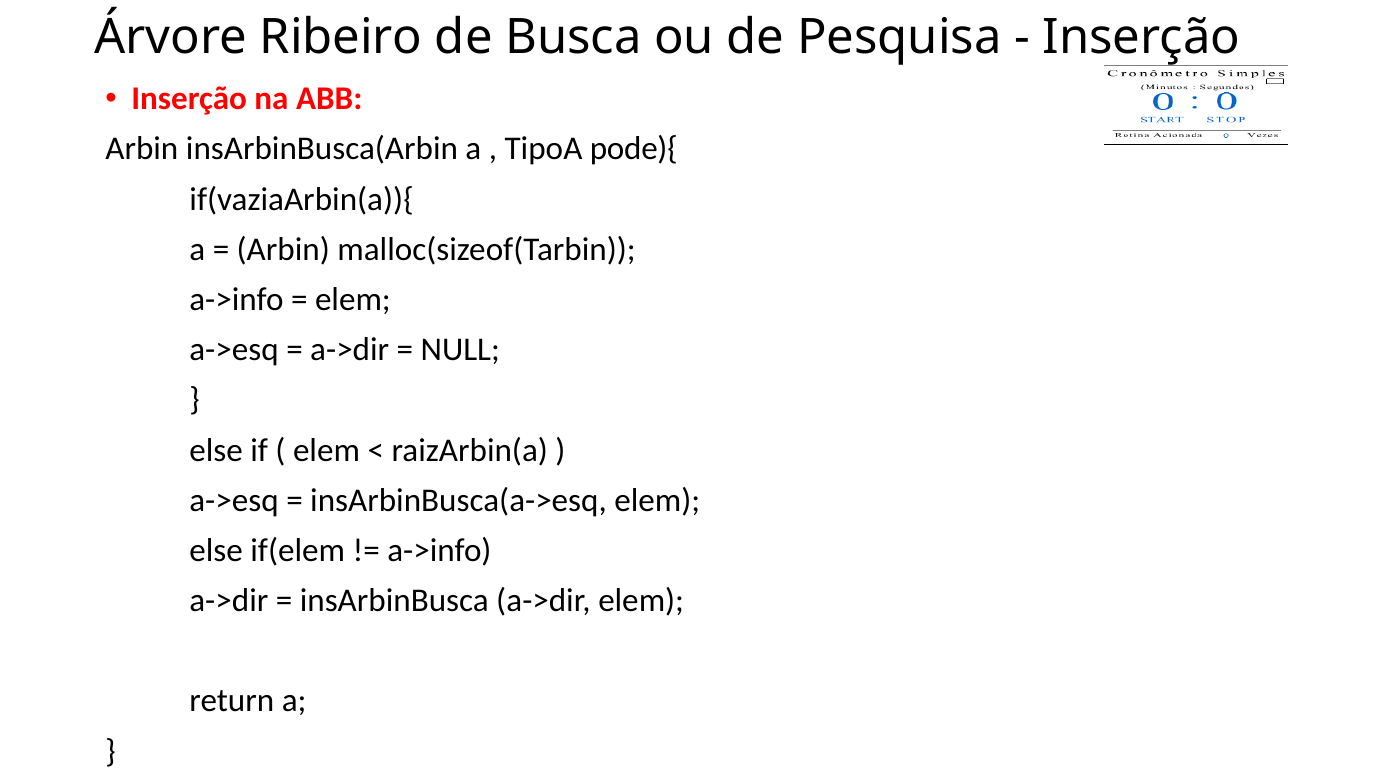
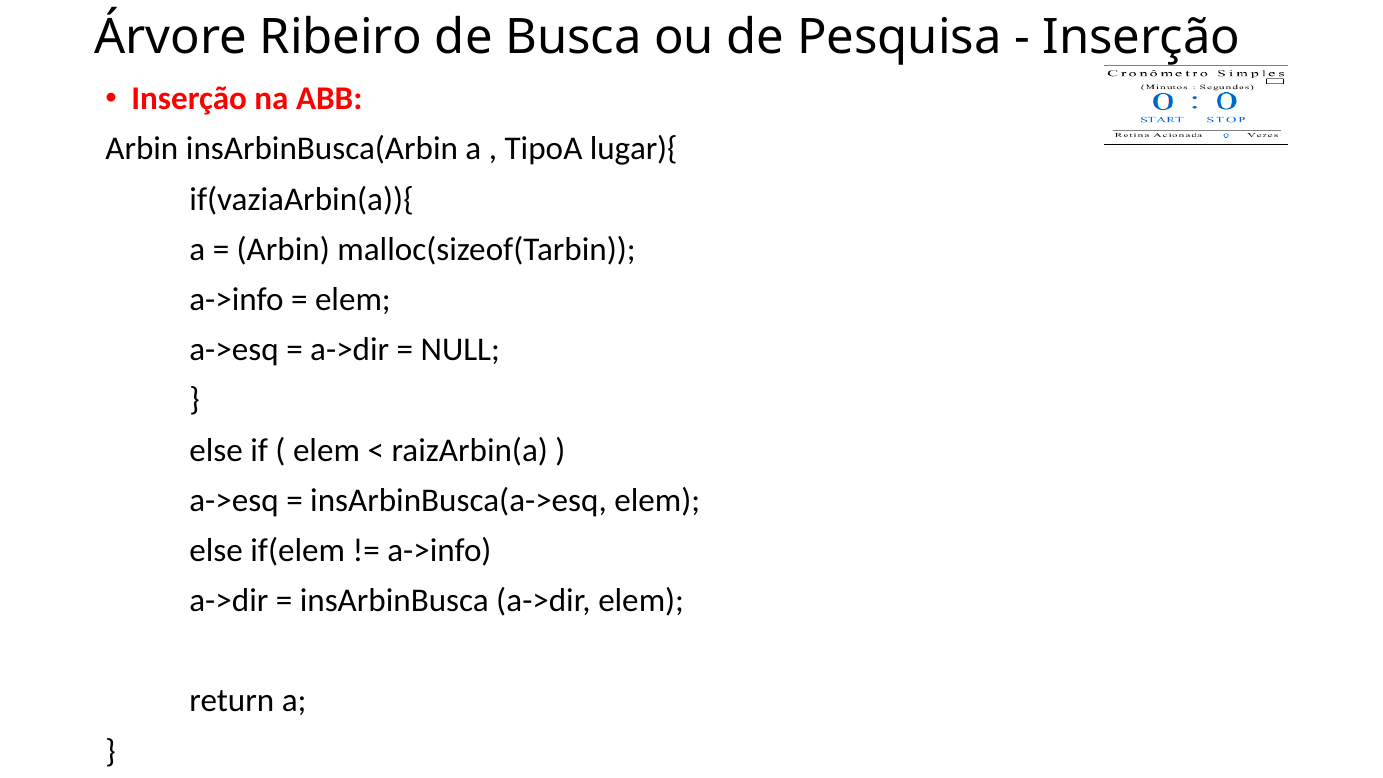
pode){: pode){ -> lugar){ (634, 149)
